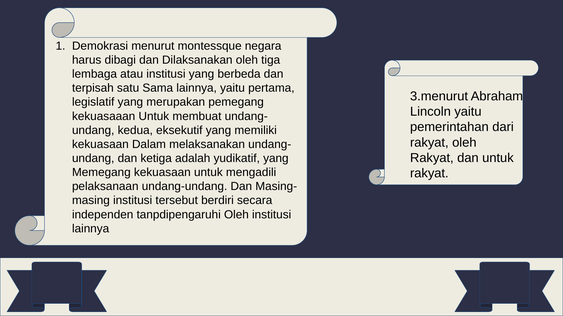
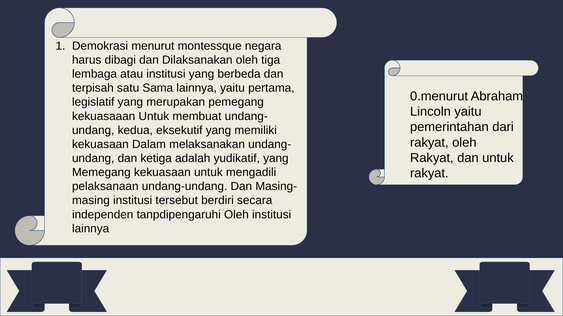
3.menurut: 3.menurut -> 0.menurut (439, 96)
